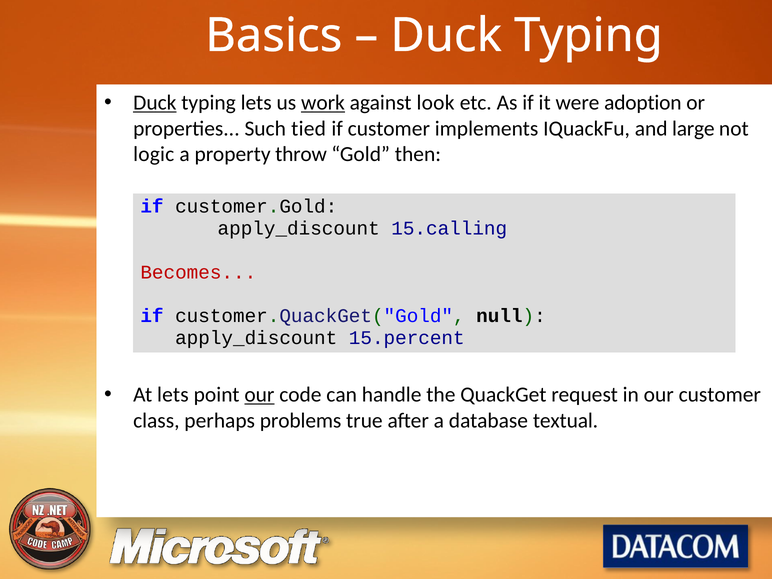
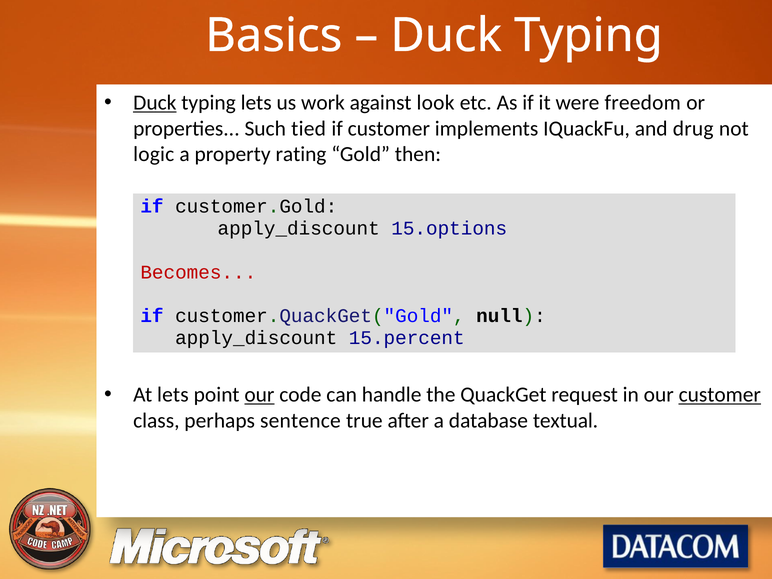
work underline: present -> none (323, 103)
adoption: adoption -> freedom (643, 103)
large: large -> drug (693, 128)
throw: throw -> rating (301, 154)
15.calling: 15.calling -> 15.options (449, 228)
customer underline: none -> present (720, 395)
problems: problems -> sentence (300, 420)
